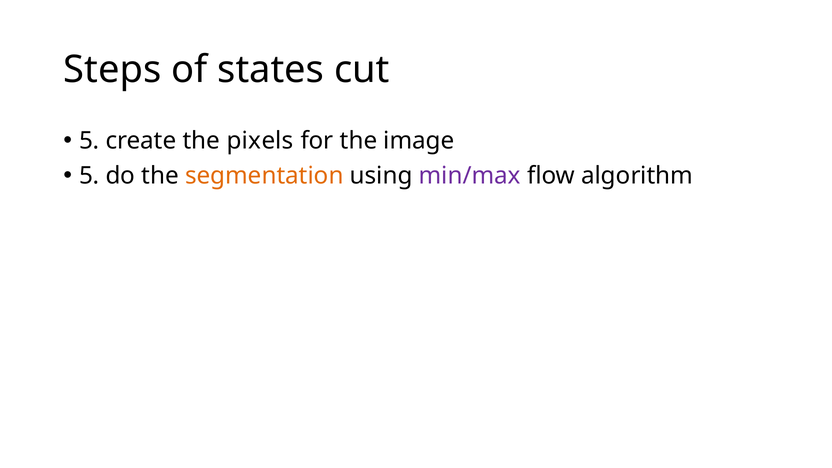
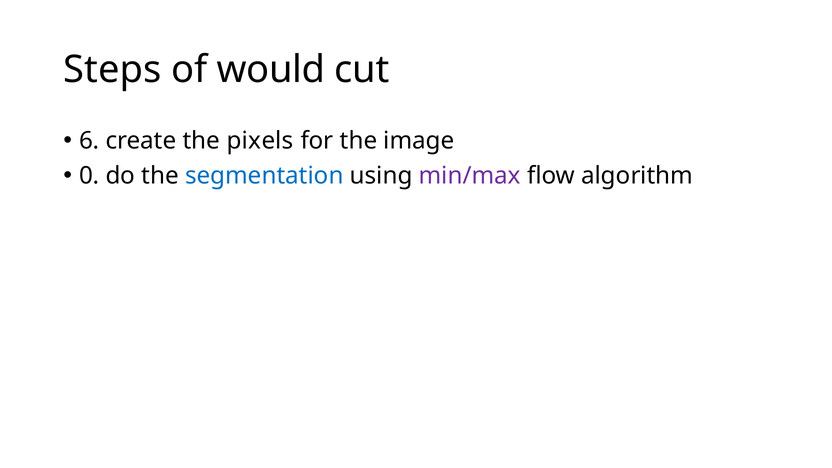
states: states -> would (271, 70)
5: 5 -> 6 (89, 141)
5: 5 -> 0 (89, 176)
segmentation colour: orange -> blue (264, 176)
